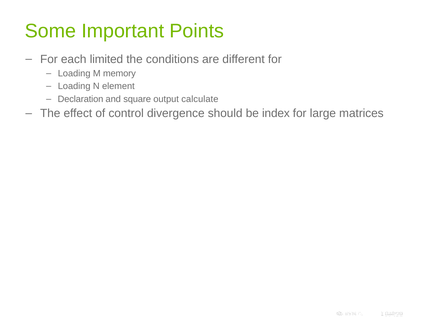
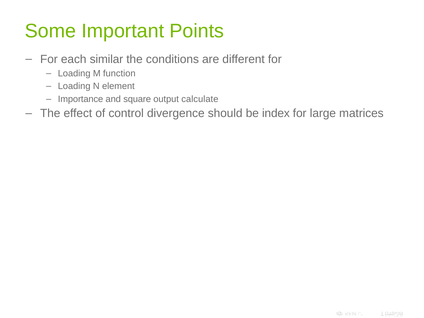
limited: limited -> similar (106, 59)
memory: memory -> function (119, 73)
Declaration: Declaration -> Importance (81, 99)
